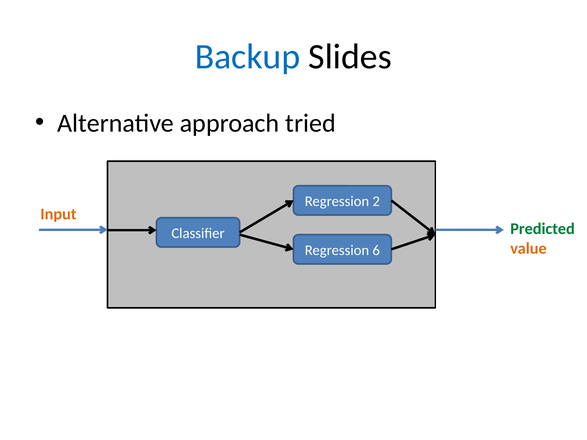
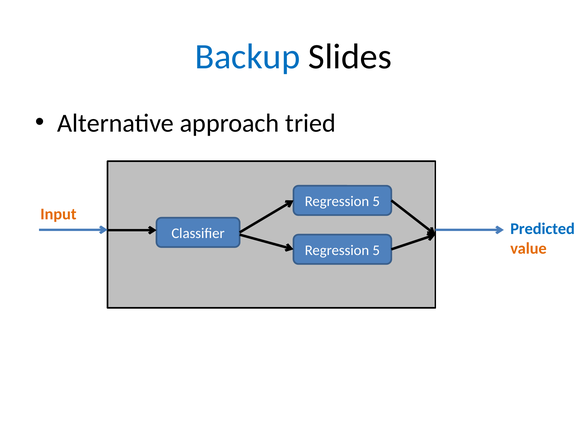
2: 2 -> 5 (376, 202)
Predicted colour: green -> blue (543, 229)
6: 6 -> 5 (376, 250)
